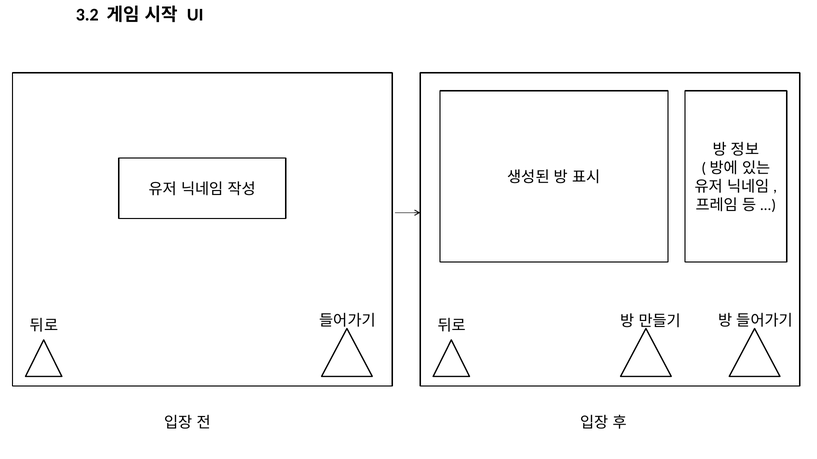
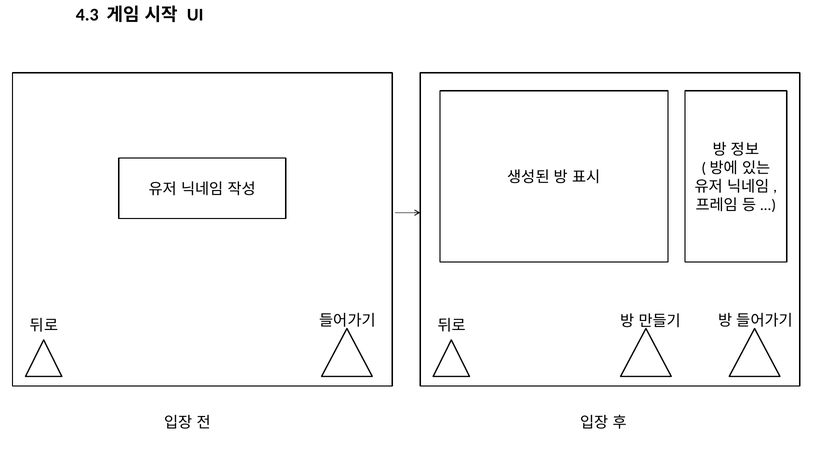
3.2: 3.2 -> 4.3 (87, 15)
